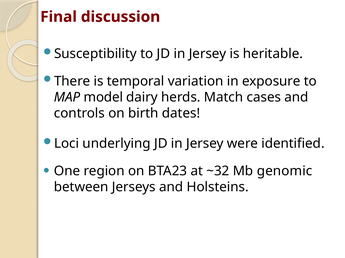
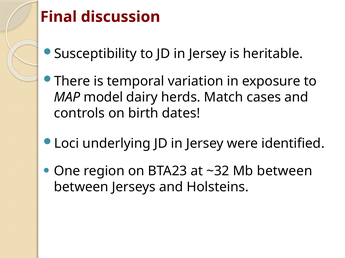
Mb genomic: genomic -> between (285, 172)
